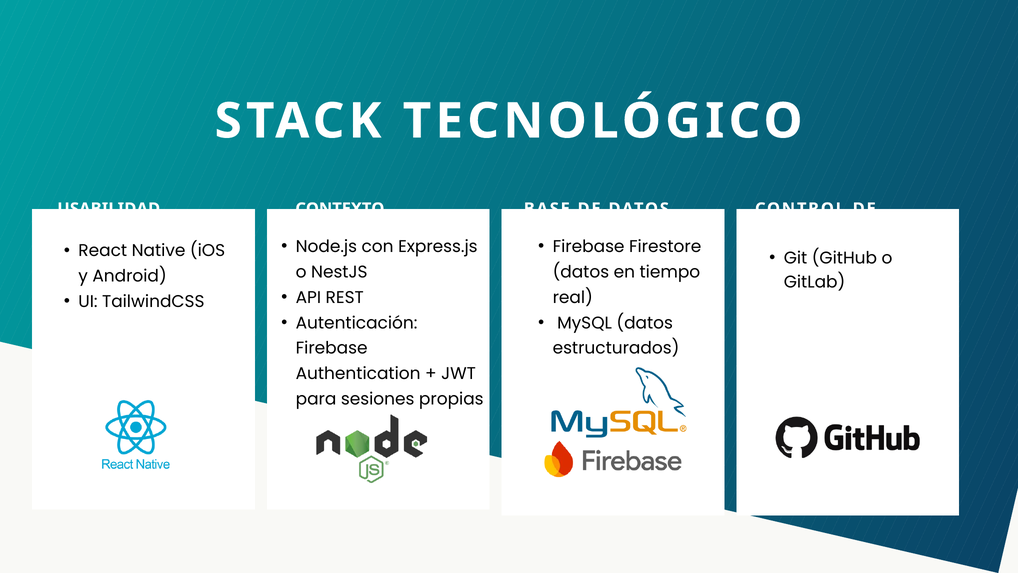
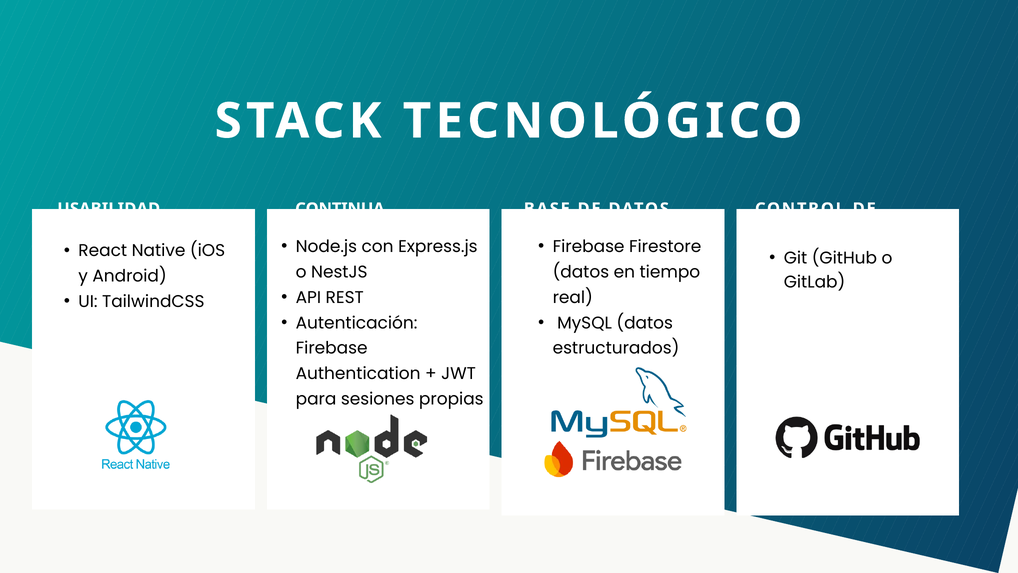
CONTEXTO: CONTEXTO -> CONTINUA (340, 209)
